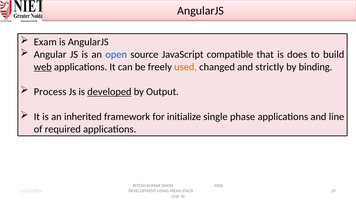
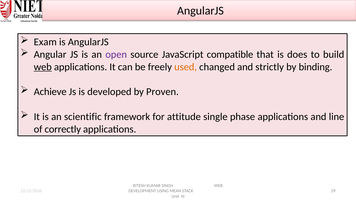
open colour: blue -> purple (116, 54)
Process: Process -> Achieve (50, 92)
developed underline: present -> none (109, 92)
Output: Output -> Proven (162, 92)
inherited: inherited -> scientific (83, 117)
initialize: initialize -> attitude (184, 117)
required: required -> correctly (63, 129)
